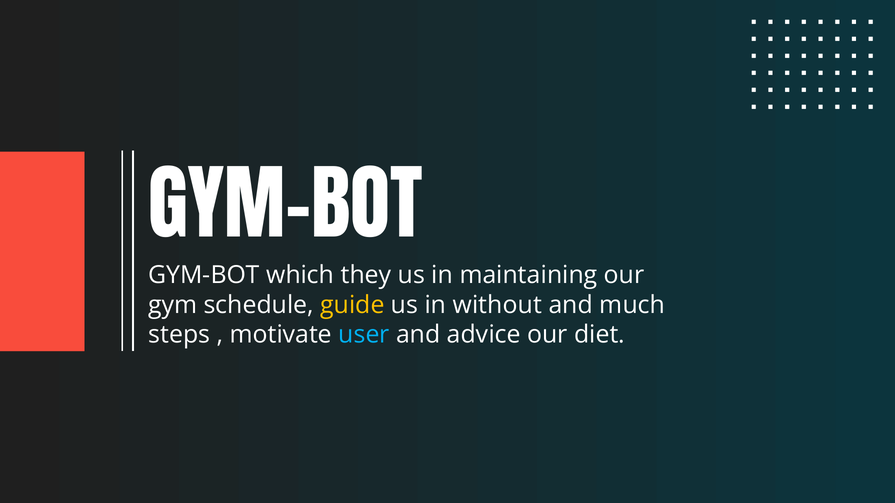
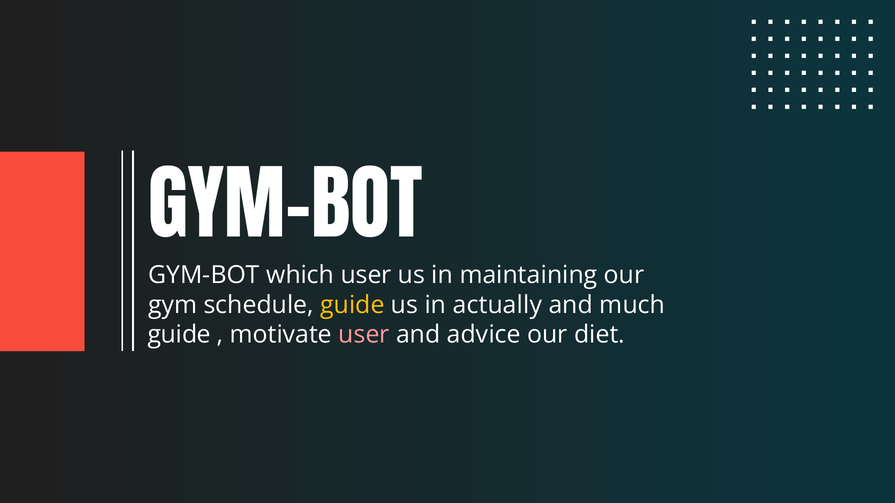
which they: they -> user (366, 275)
without: without -> actually (497, 305)
steps: steps -> guide (179, 335)
user colour: light blue -> pink (364, 335)
